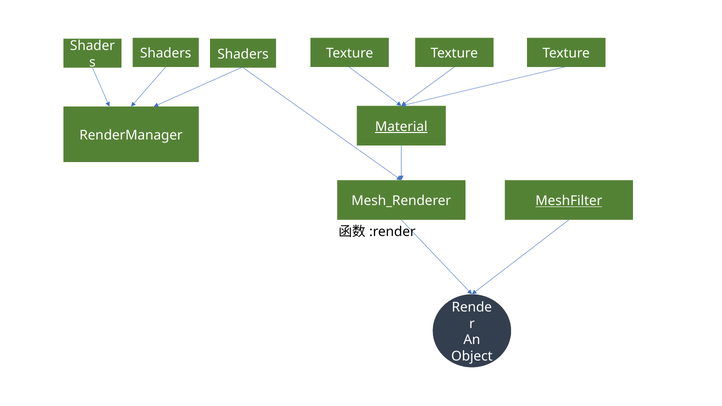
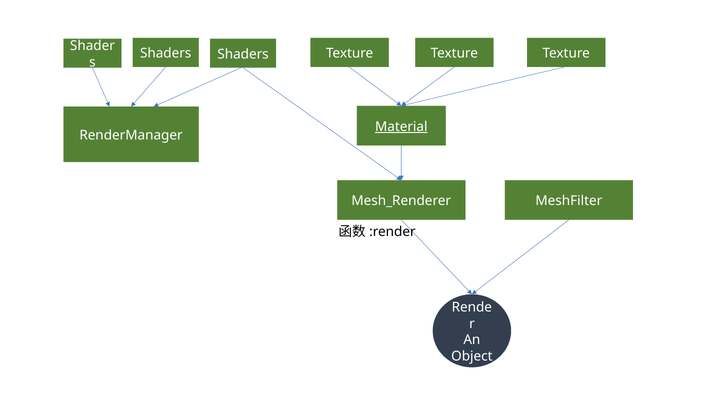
MeshFilter underline: present -> none (569, 201)
